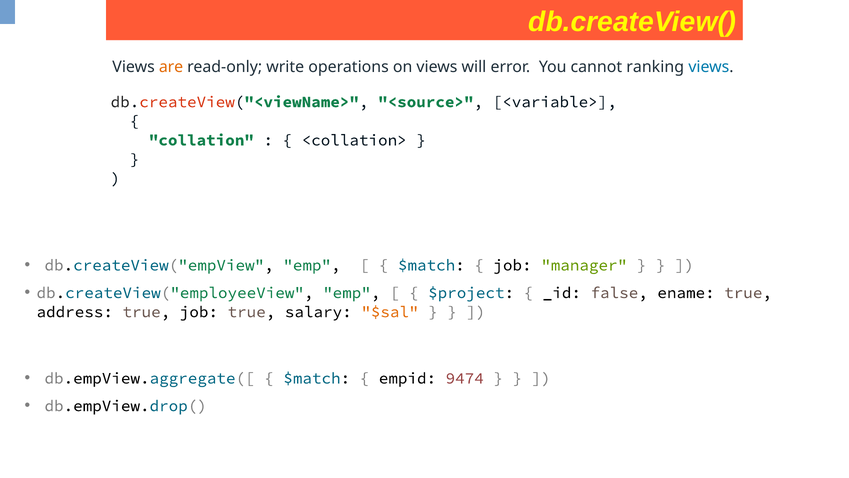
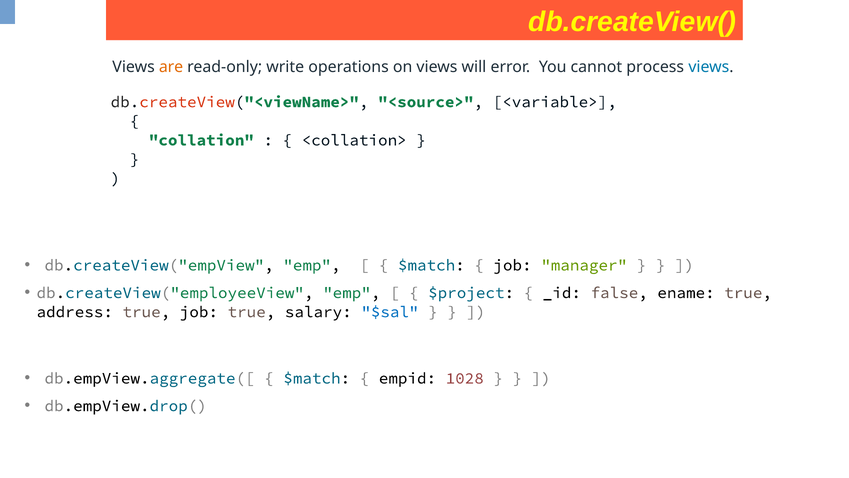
ranking: ranking -> process (655, 67)
$sal colour: orange -> blue (390, 312)
9474: 9474 -> 1028 (465, 378)
